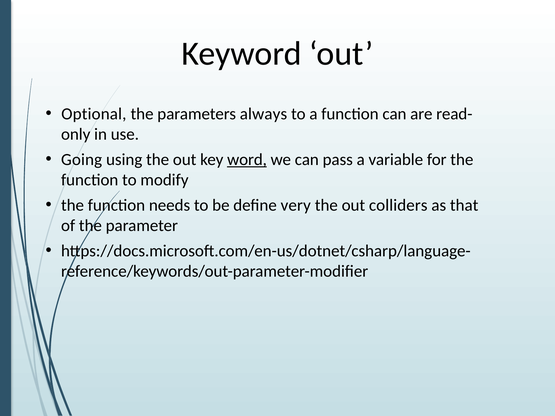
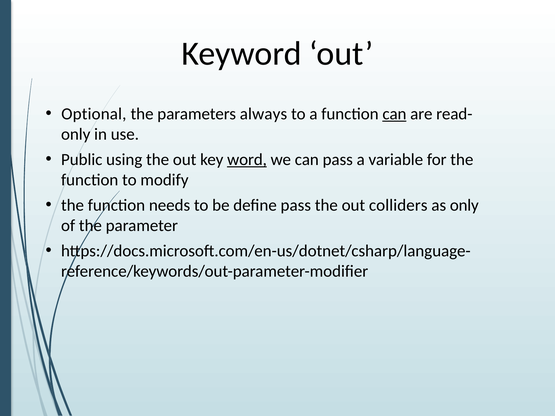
can underline: none -> present (394, 114)
Going: Going -> Public (82, 160)
define very: very -> pass (296, 205)
as that: that -> only (464, 205)
